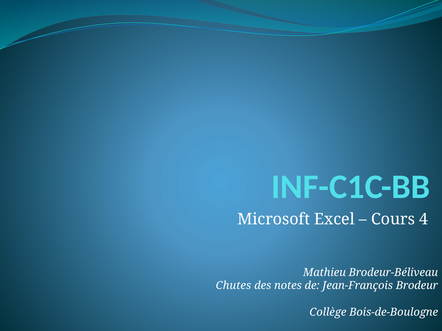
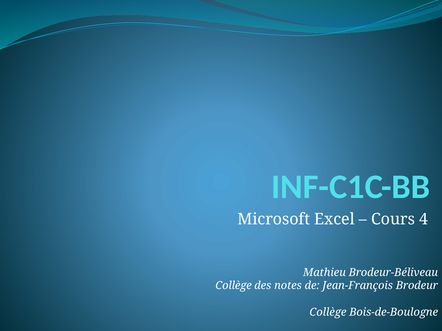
Chutes: Chutes -> Collège (234, 286)
